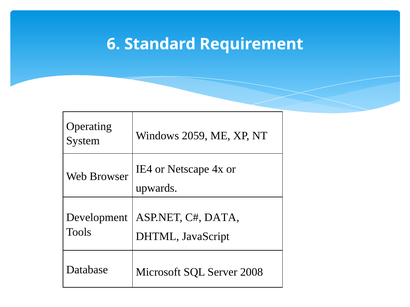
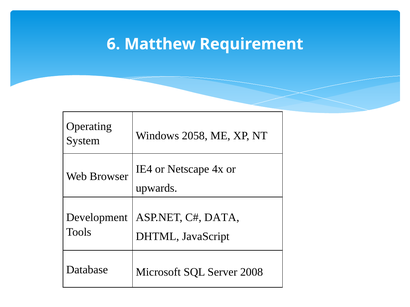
Standard: Standard -> Matthew (160, 44)
2059: 2059 -> 2058 (195, 136)
